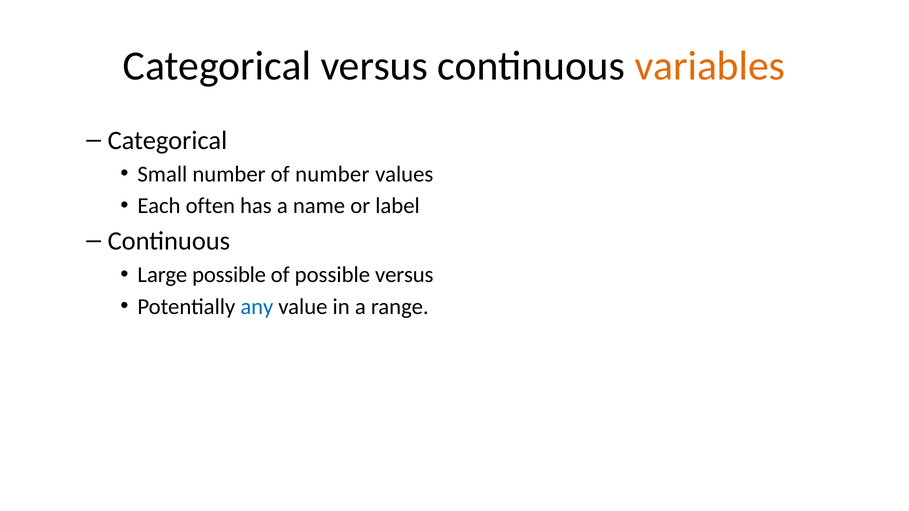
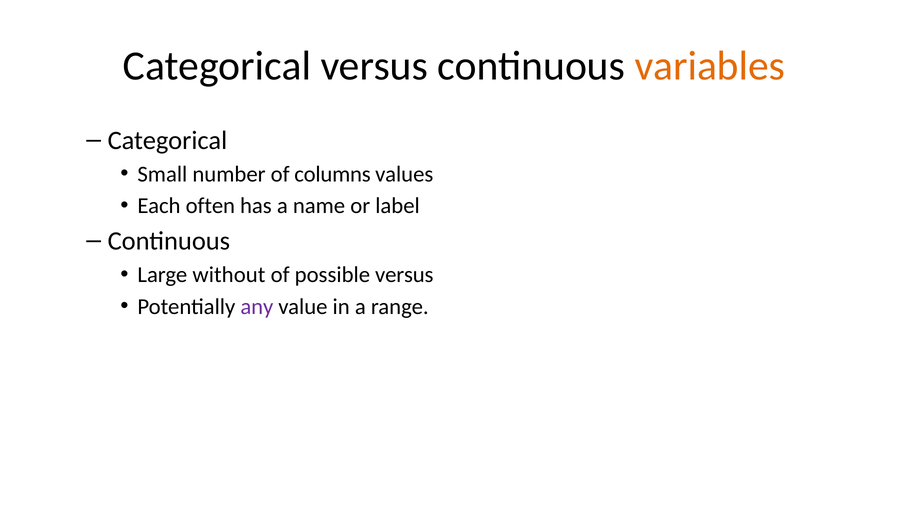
of number: number -> columns (333, 174)
Large possible: possible -> without (229, 275)
any colour: blue -> purple (257, 307)
